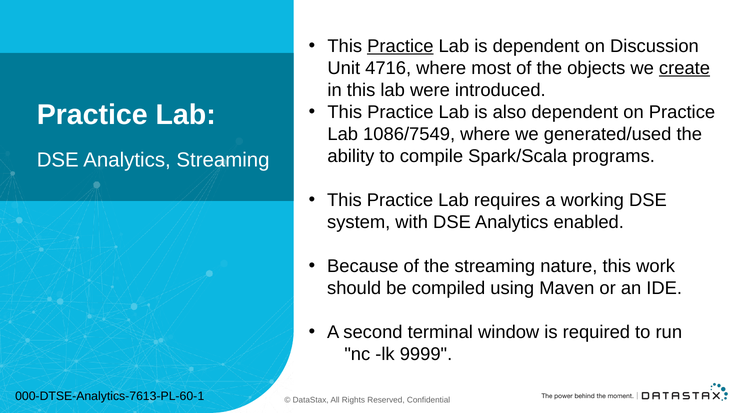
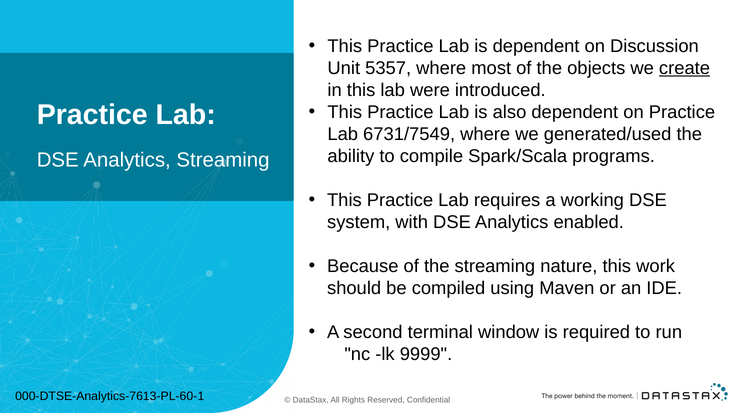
Practice underline: present -> none (400, 46)
4716: 4716 -> 5357 (388, 68)
1086/7549: 1086/7549 -> 6731/7549 (409, 134)
